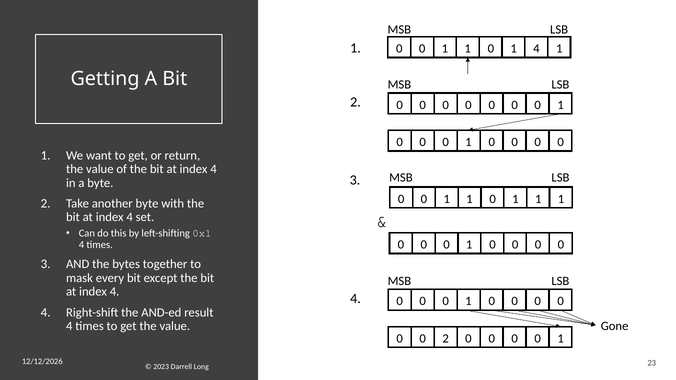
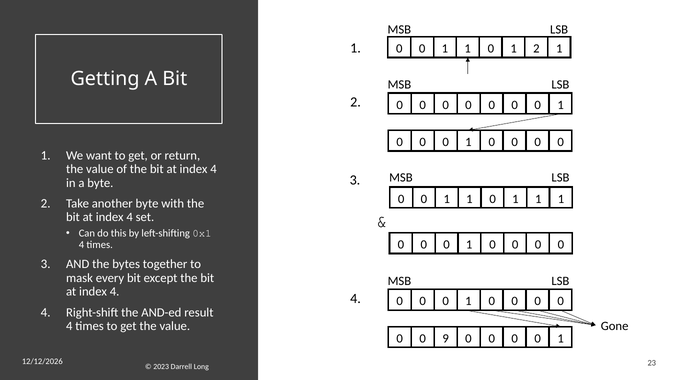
1 0 1 4: 4 -> 2 (536, 49)
2: 2 -> 9 (446, 339)
